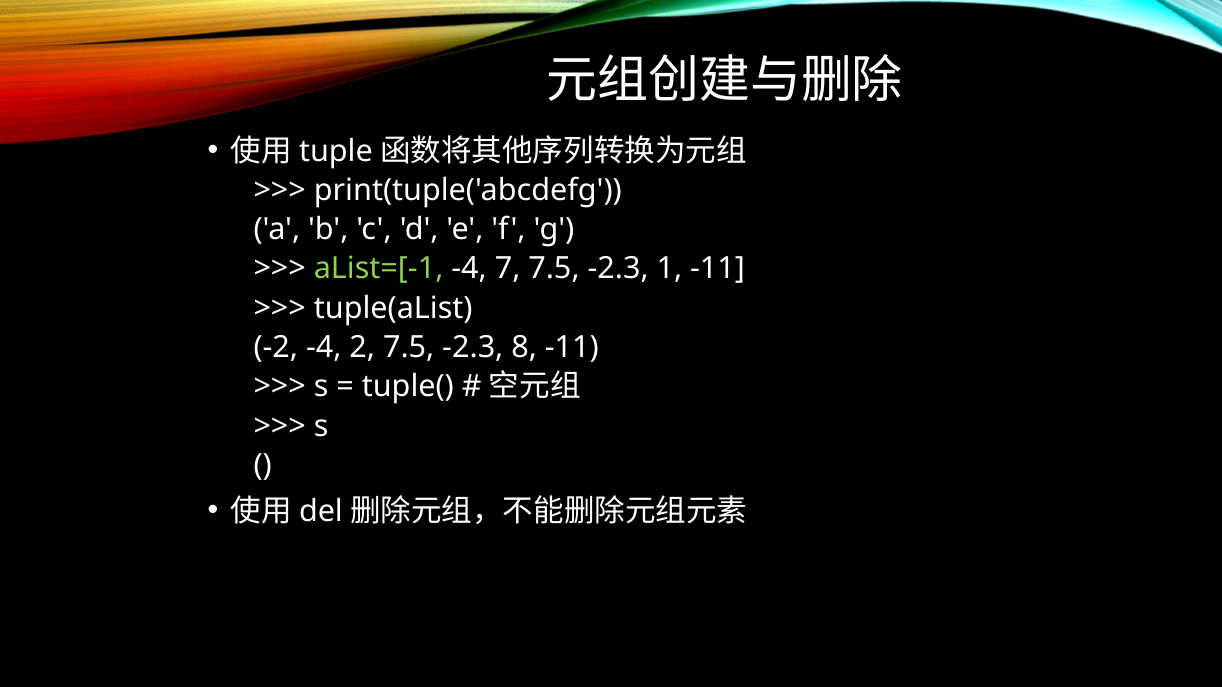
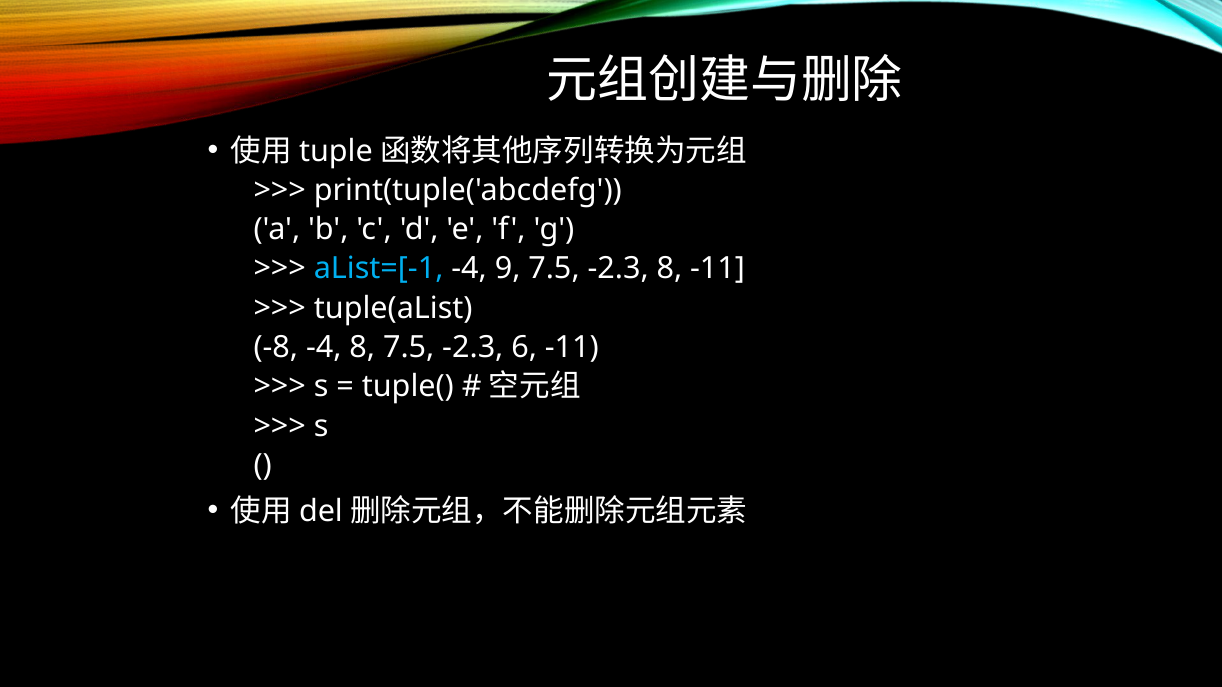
aList=[-1 colour: light green -> light blue (379, 269)
7: 7 -> 9 (508, 269)
-2.3 1: 1 -> 8 (669, 269)
-2: -2 -> -8 (276, 348)
-4 2: 2 -> 8 (362, 348)
8: 8 -> 6 (524, 348)
